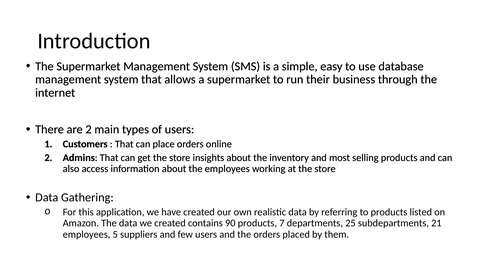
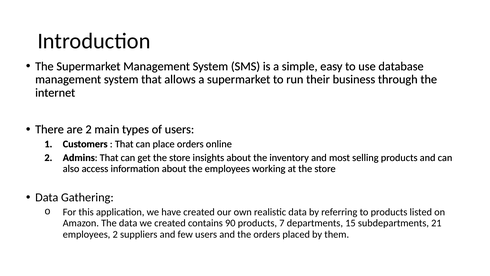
25: 25 -> 15 (350, 223)
employees 5: 5 -> 2 (115, 234)
